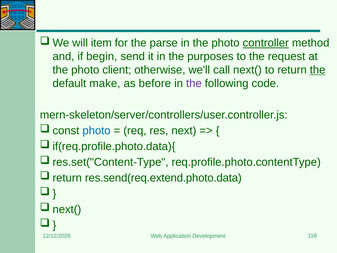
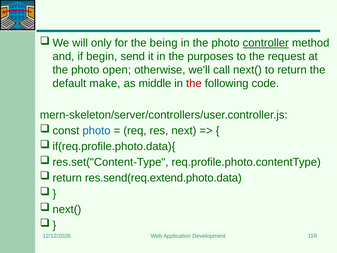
item: item -> only (101, 43)
parse: parse -> being (164, 43)
client: client -> open (117, 70)
the underline: present -> none (318, 70)
before: before -> middle (155, 83)
the colour: purple -> red (194, 83)
